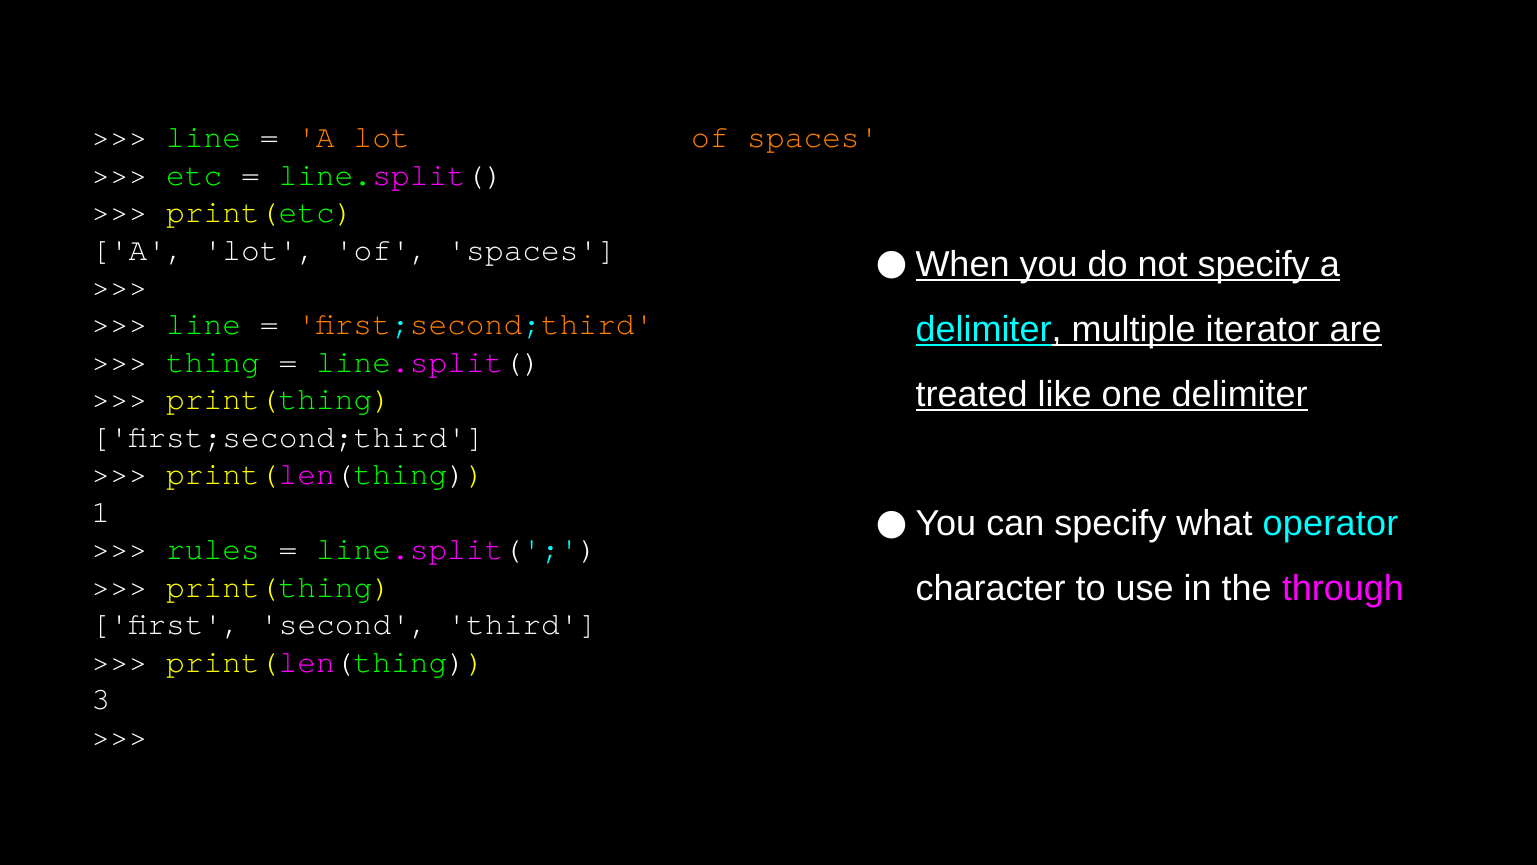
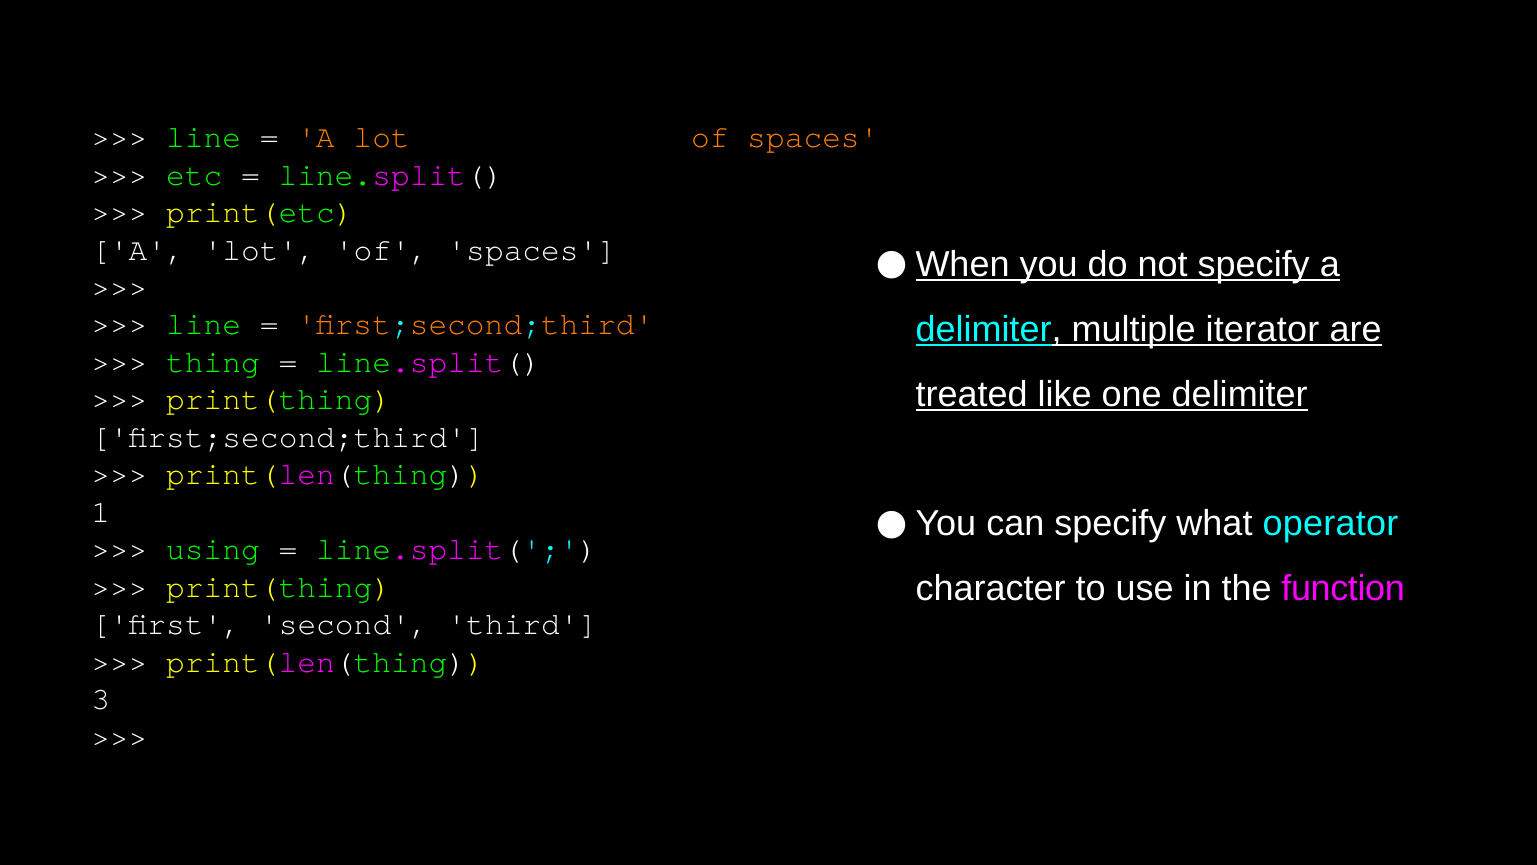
rules: rules -> using (213, 549)
through: through -> function (1343, 589)
